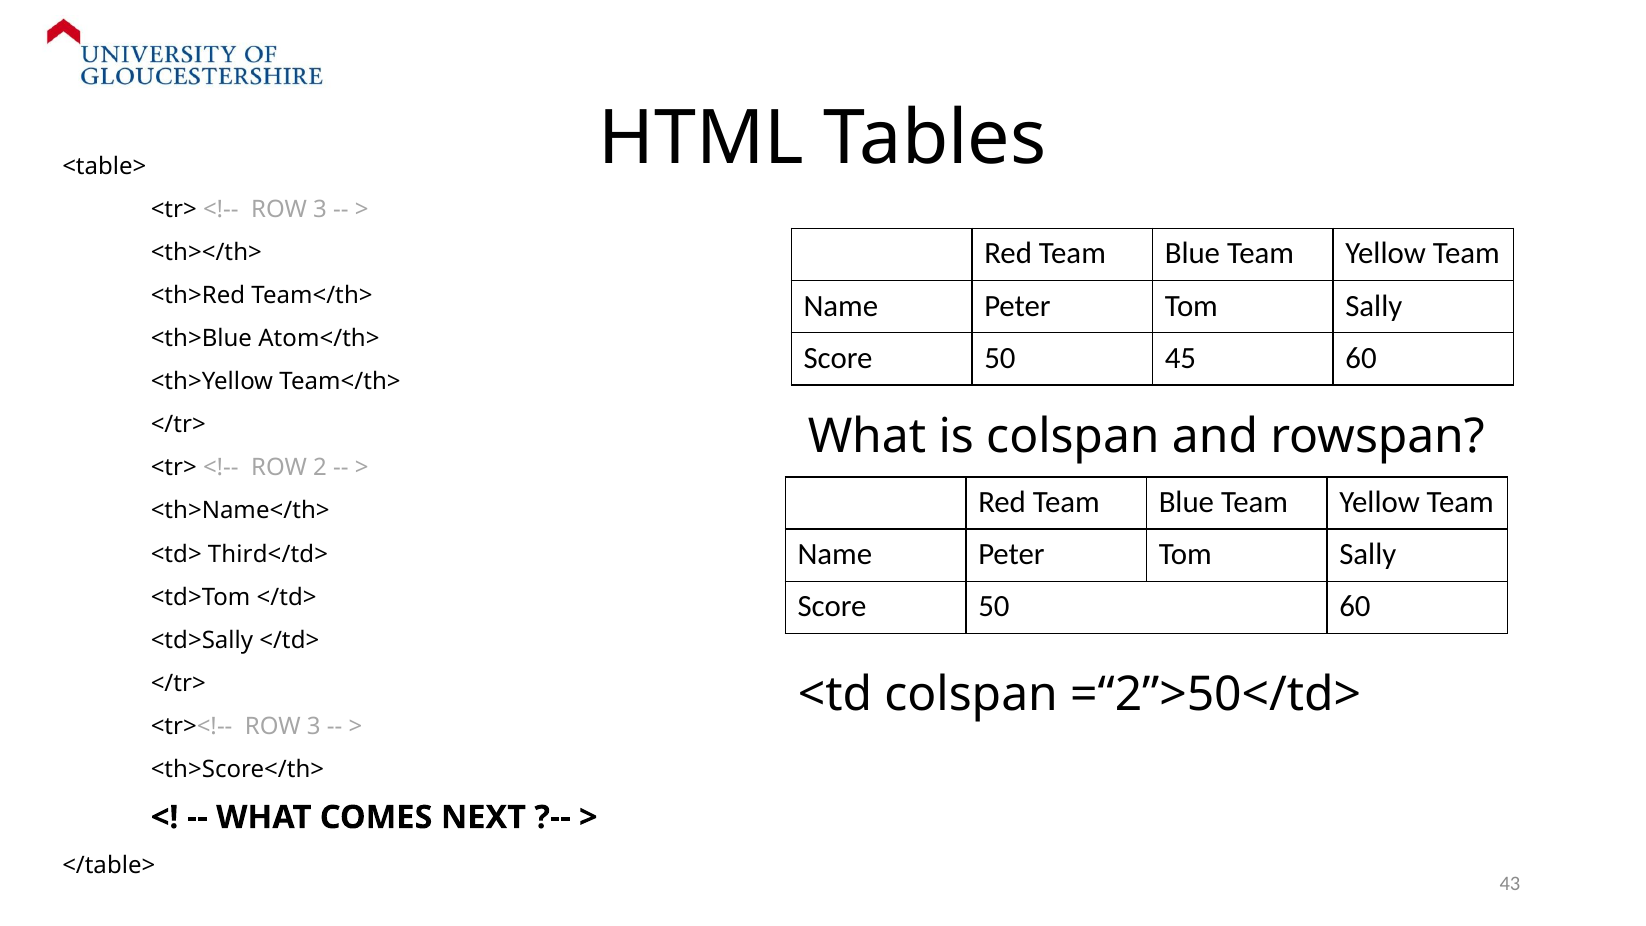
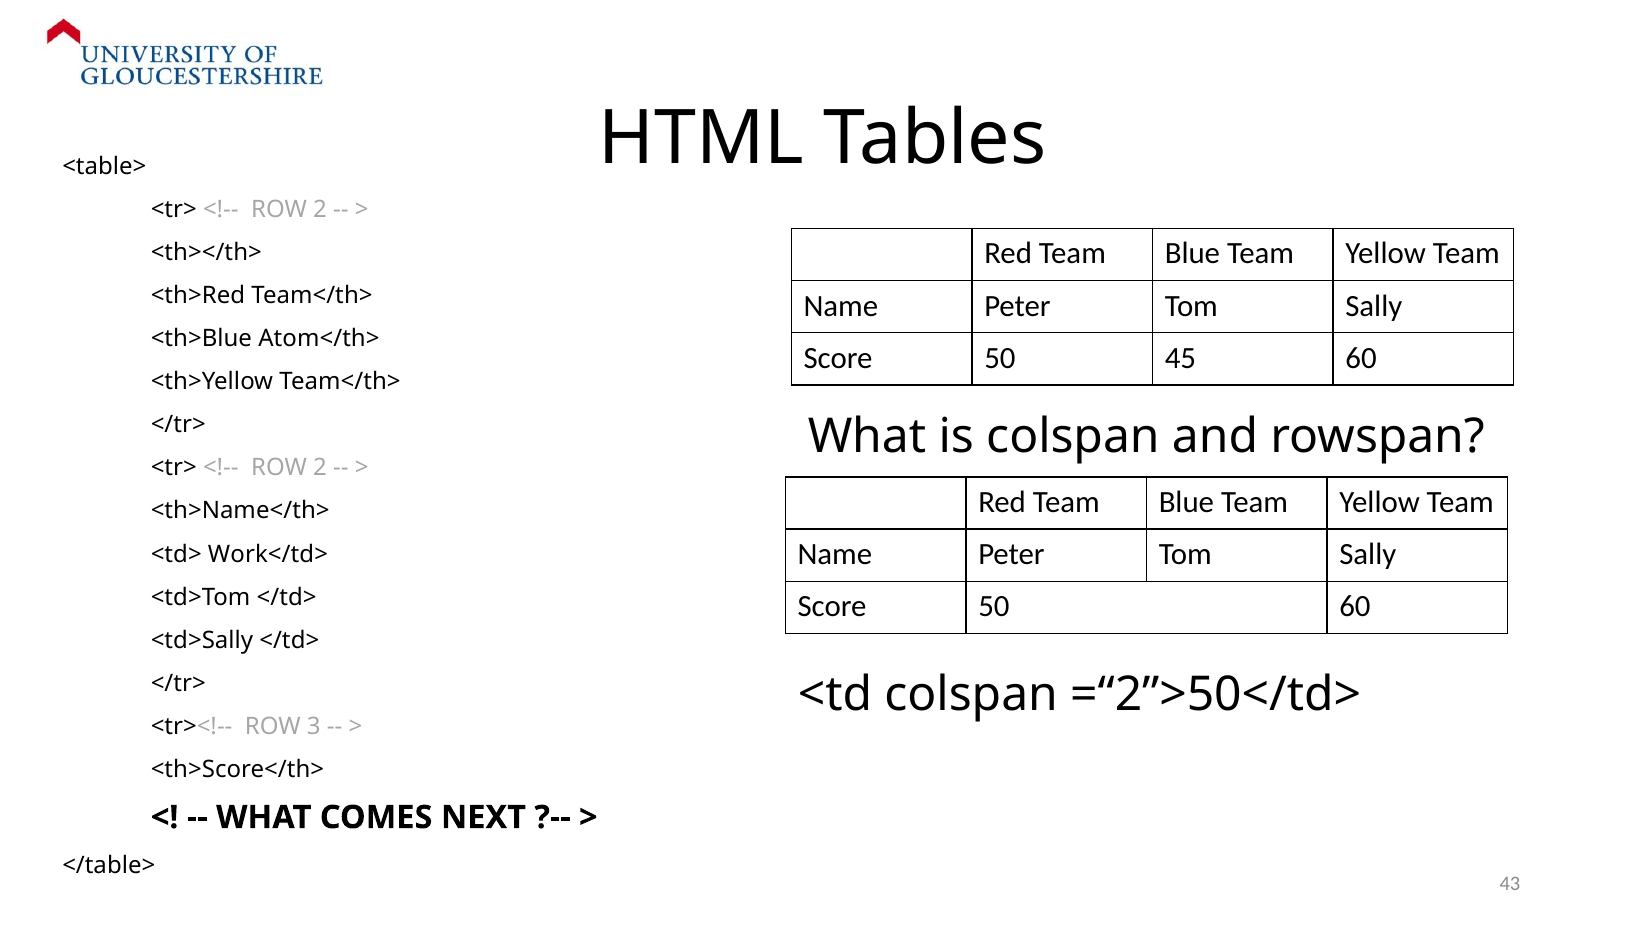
3: 3 -> 2 (320, 209)
Third</td>: Third</td> -> Work</td> (268, 554)
